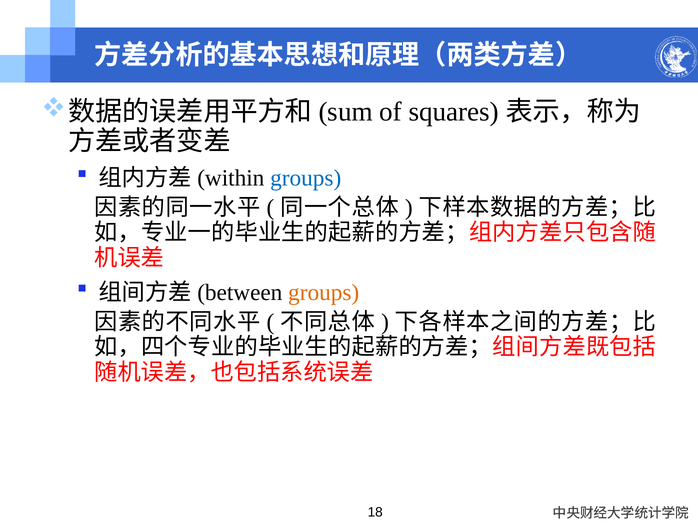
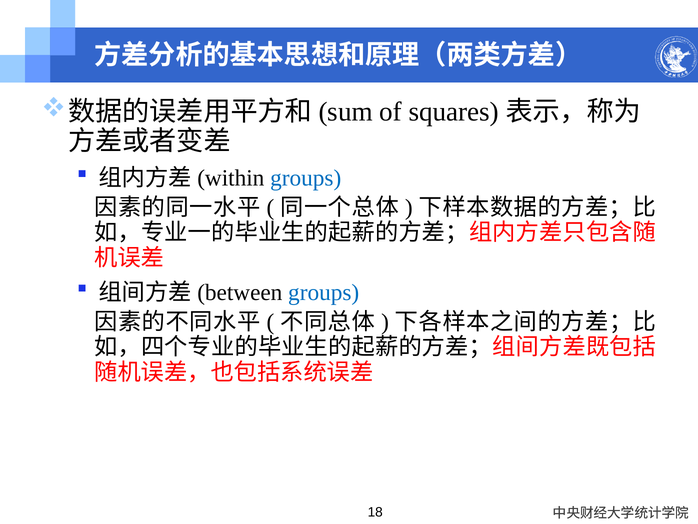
groups colour: orange -> blue (324, 292)
